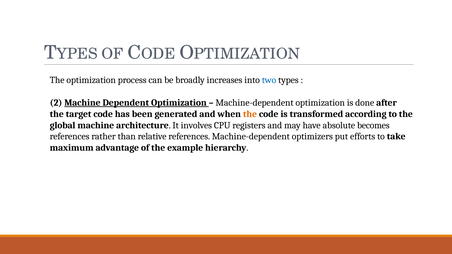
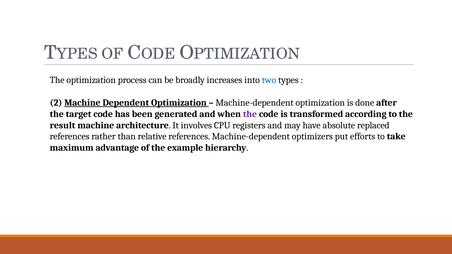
the colour: orange -> purple (250, 114)
global: global -> result (63, 125)
becomes: becomes -> replaced (373, 125)
